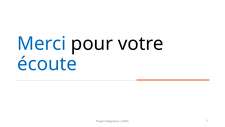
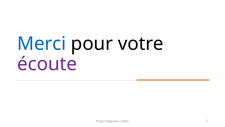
écoute colour: blue -> purple (47, 64)
